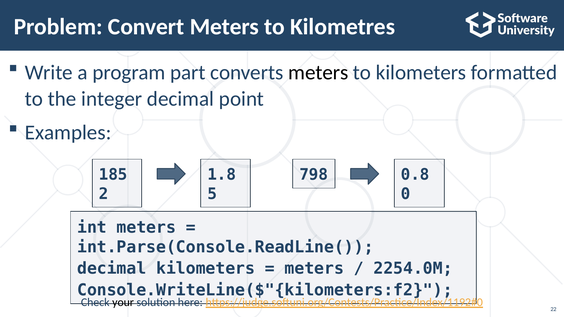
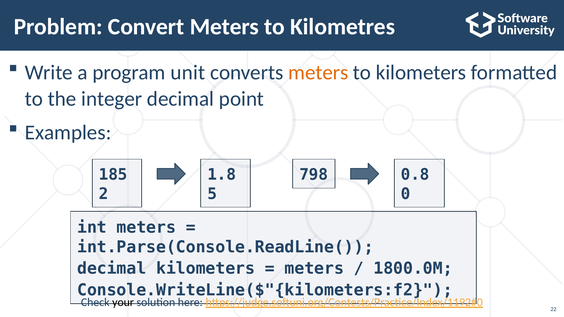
part: part -> unit (188, 72)
meters colour: black -> orange (318, 72)
2254.0M: 2254.0M -> 1800.0M (413, 269)
